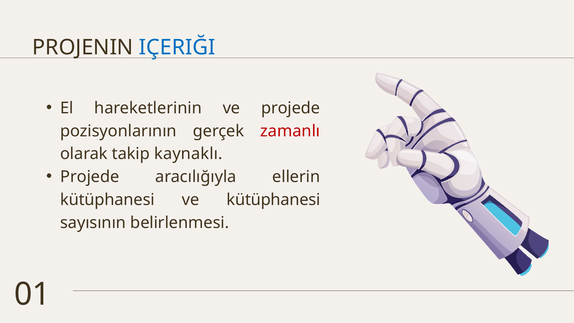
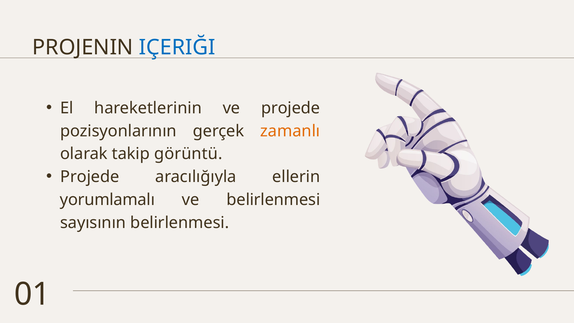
zamanlı colour: red -> orange (290, 131)
kaynaklı: kaynaklı -> görüntü (188, 154)
kütüphanesi: kütüphanesi -> yorumlamalı (107, 200)
ve kütüphanesi: kütüphanesi -> belirlenmesi (273, 200)
